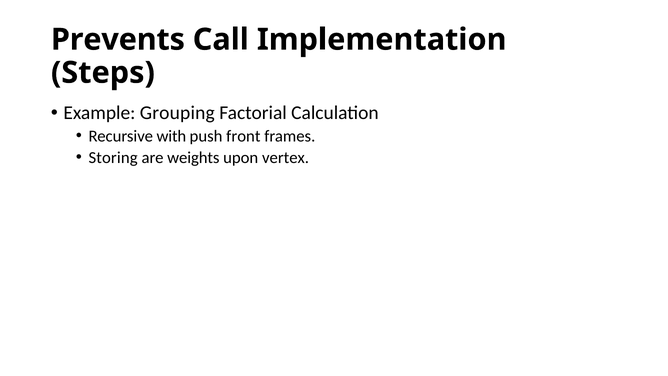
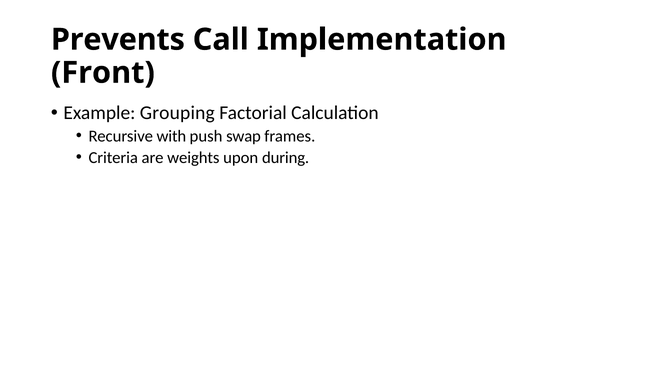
Steps: Steps -> Front (103, 73)
front: front -> swap (243, 136)
Storing: Storing -> Criteria (113, 157)
vertex: vertex -> during (286, 157)
